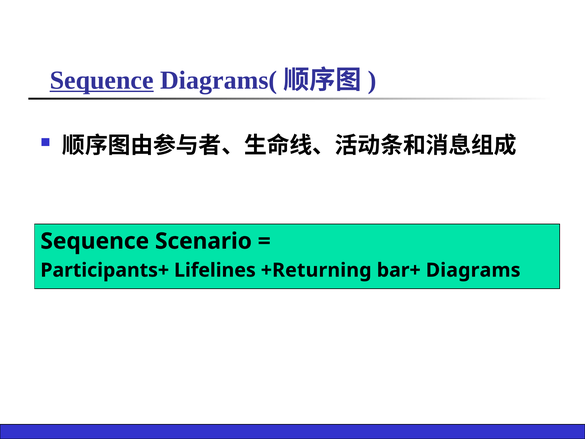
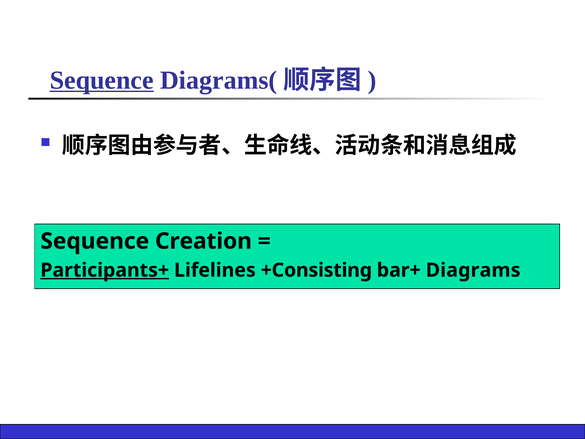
Scenario: Scenario -> Creation (203, 241)
Participants+ underline: none -> present (105, 270)
+Returning: +Returning -> +Consisting (316, 270)
